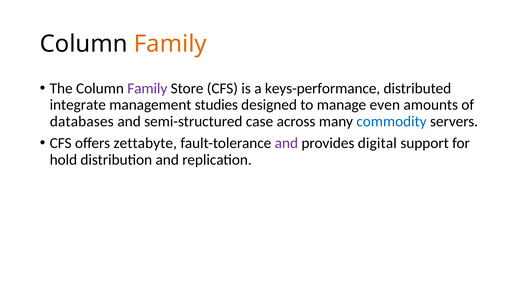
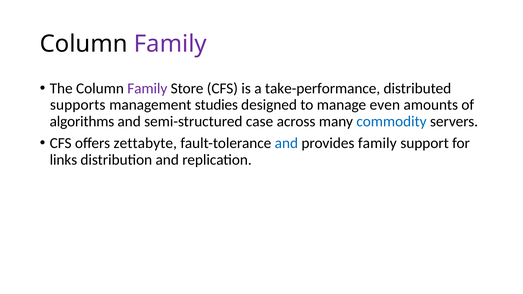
Family colour: orange -> purple (170, 44)
keys-performance: keys-performance -> take-performance (323, 88)
integrate: integrate -> supports (78, 105)
databases: databases -> algorithms (82, 121)
and colour: purple -> blue (286, 143)
provides digital: digital -> family (377, 143)
hold: hold -> links (63, 160)
